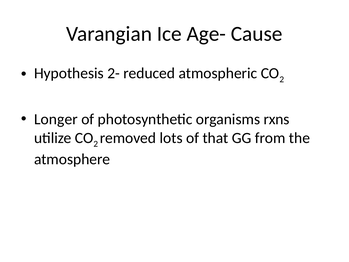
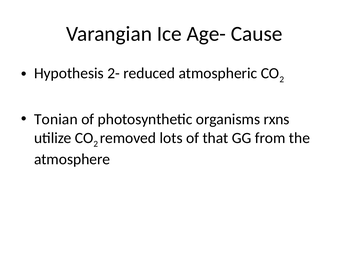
Longer: Longer -> Tonian (56, 119)
